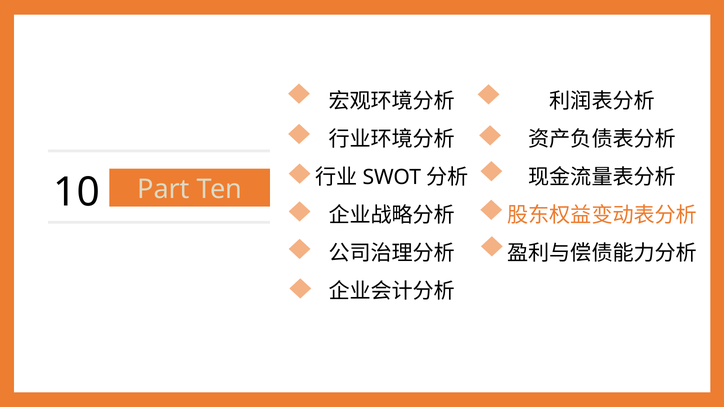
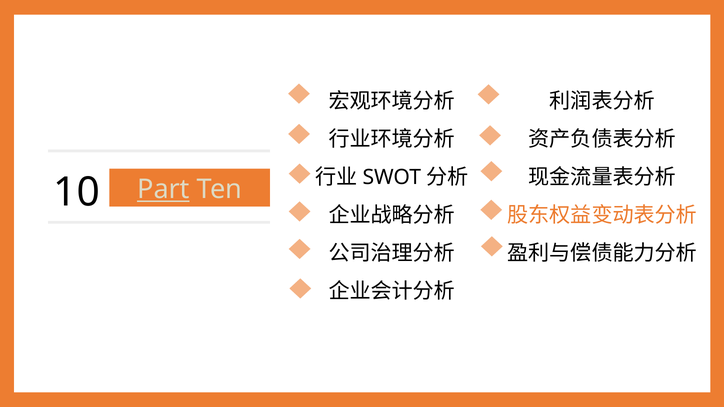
Part underline: none -> present (163, 190)
